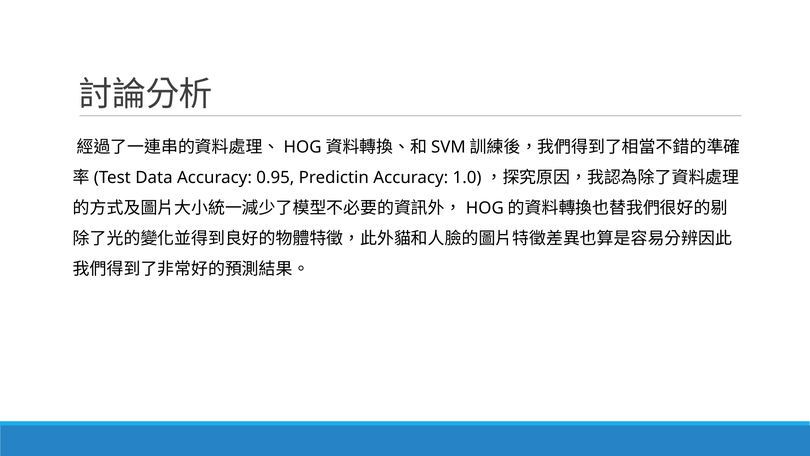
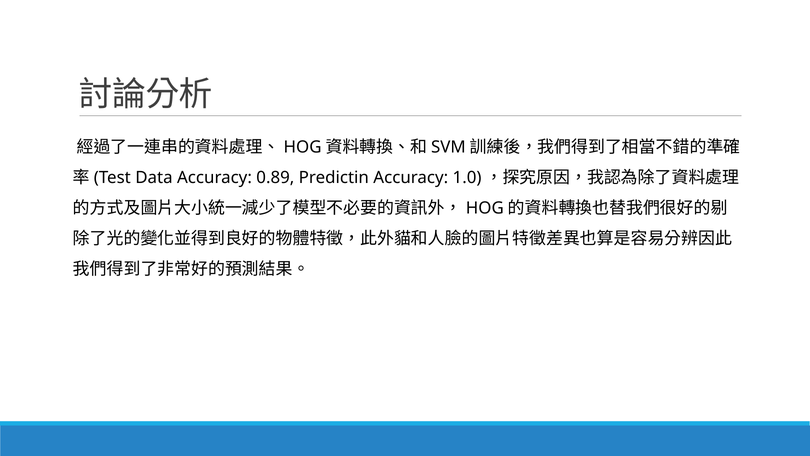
0.95: 0.95 -> 0.89 (275, 178)
